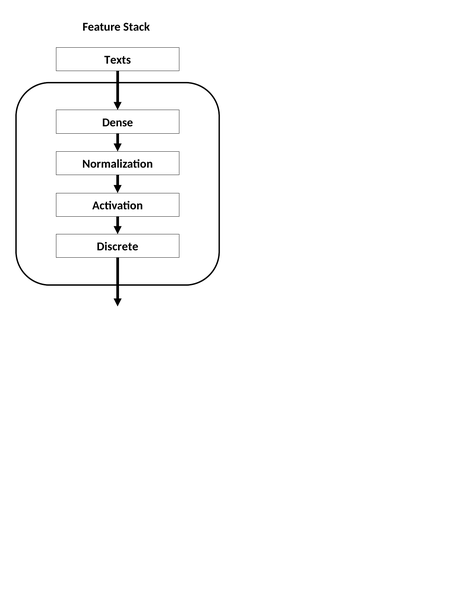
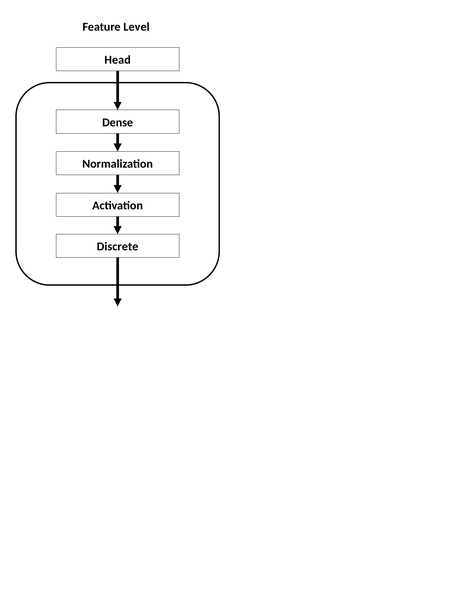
Stack: Stack -> Level (136, 27)
Texts: Texts -> Head (118, 60)
